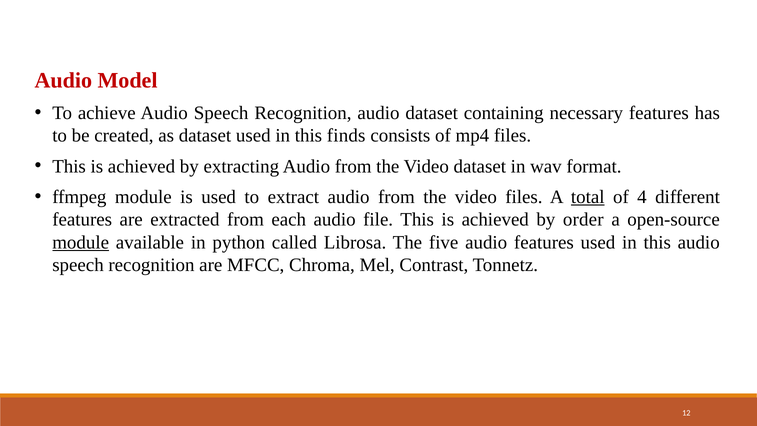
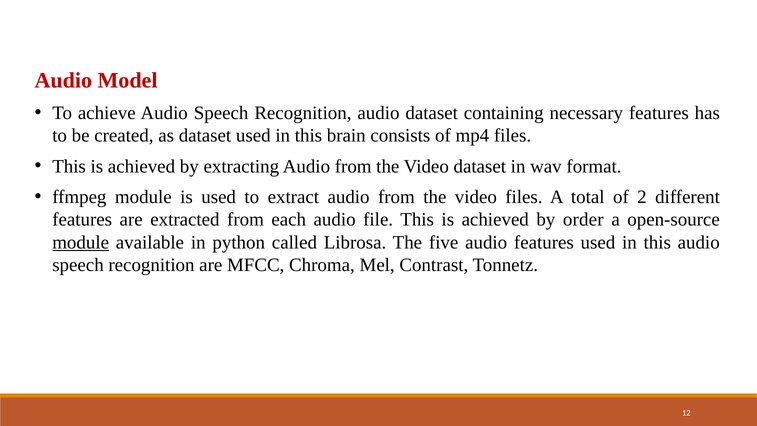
finds: finds -> brain (346, 136)
total underline: present -> none (588, 197)
4: 4 -> 2 (642, 197)
